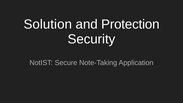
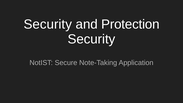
Solution: Solution -> Security (48, 24)
